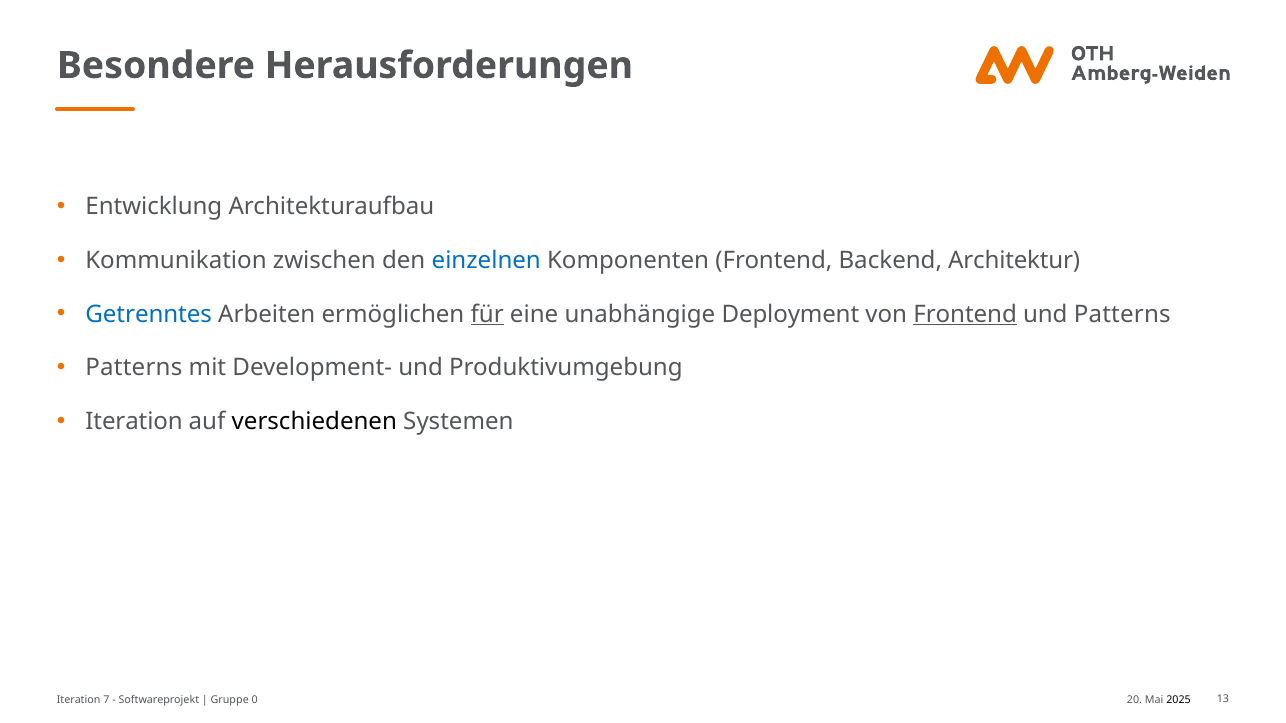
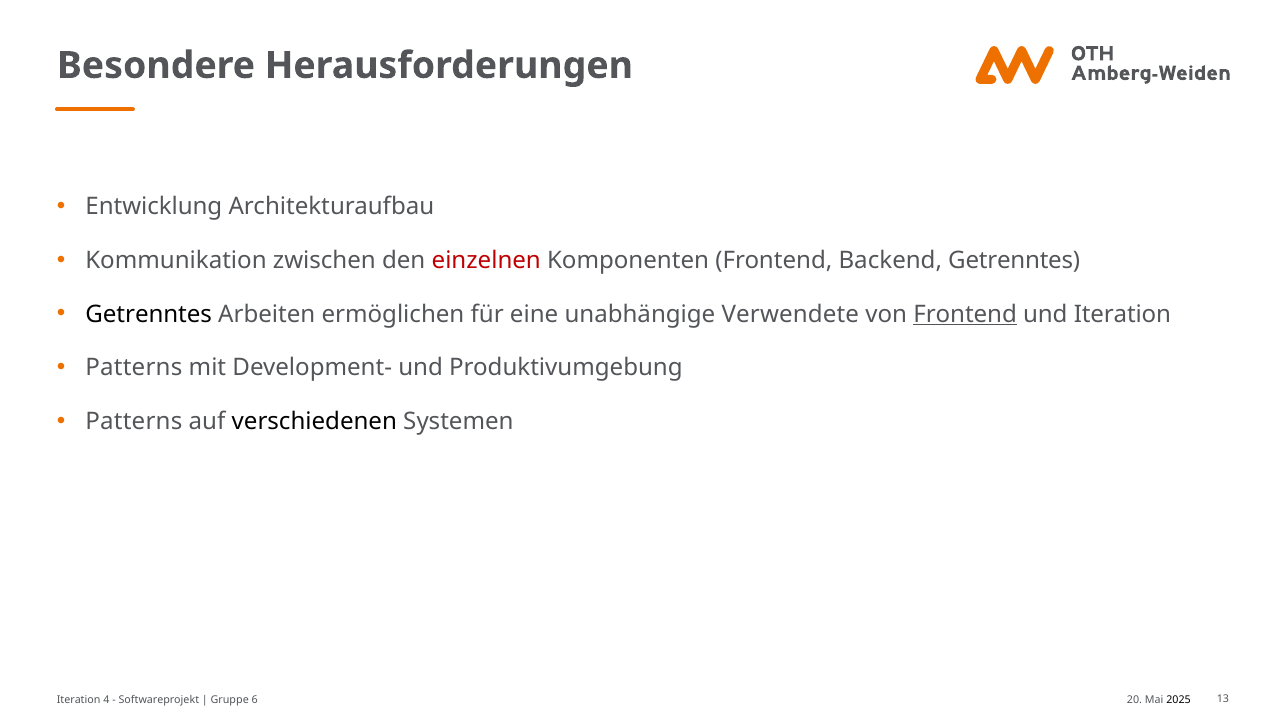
einzelnen colour: blue -> red (486, 261)
Backend Architektur: Architektur -> Getrenntes (1014, 261)
Getrenntes colour: blue -> black (149, 314)
für underline: present -> none (487, 314)
Deployment: Deployment -> Verwendete (790, 314)
und Patterns: Patterns -> Iteration (1122, 314)
Iteration: Iteration -> Patterns (134, 422)
7: 7 -> 4 (106, 701)
0: 0 -> 6 (255, 701)
